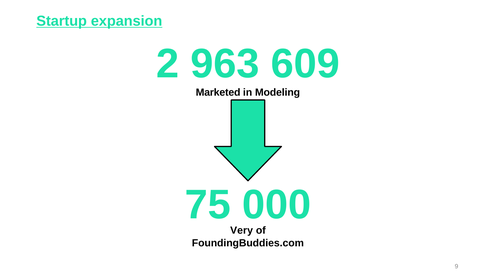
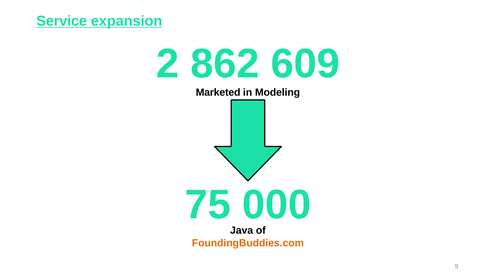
Startup: Startup -> Service (62, 21)
963: 963 -> 862 (225, 64)
Very: Very -> Java (242, 231)
FoundingBuddies.com colour: black -> orange (248, 243)
